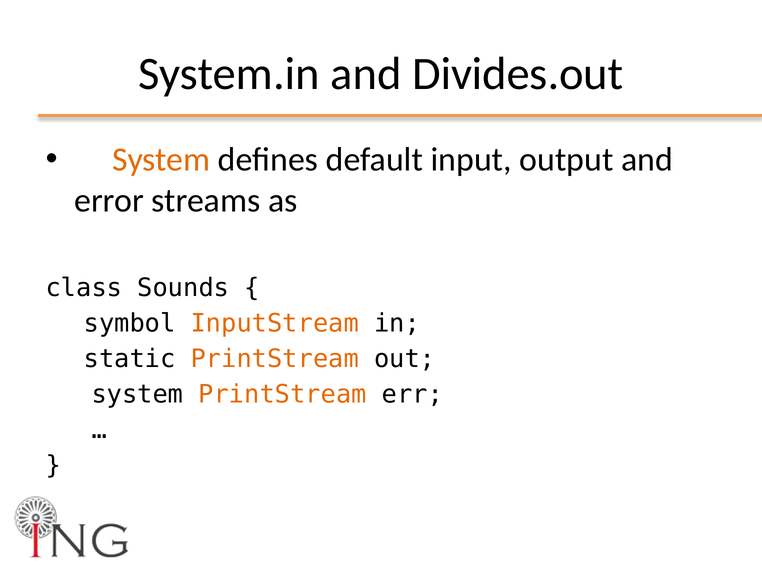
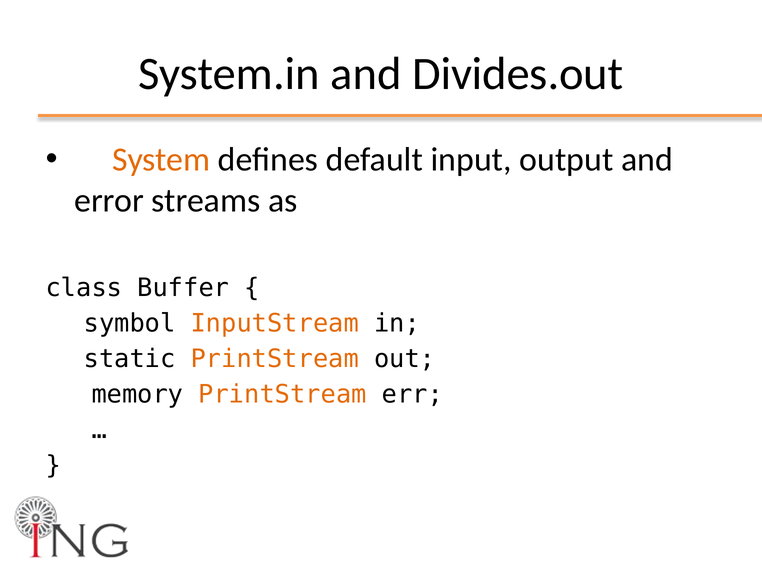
Sounds: Sounds -> Buffer (183, 288)
system: system -> memory (137, 395)
